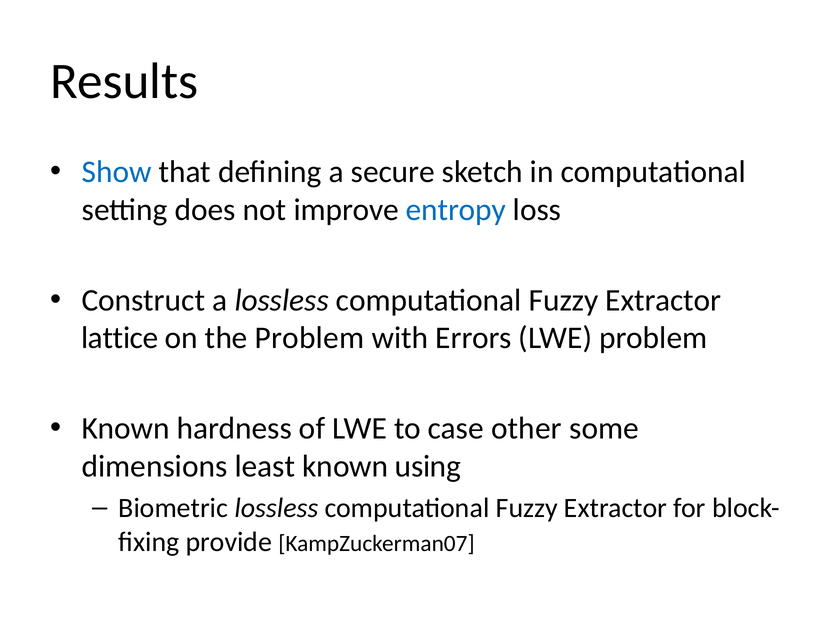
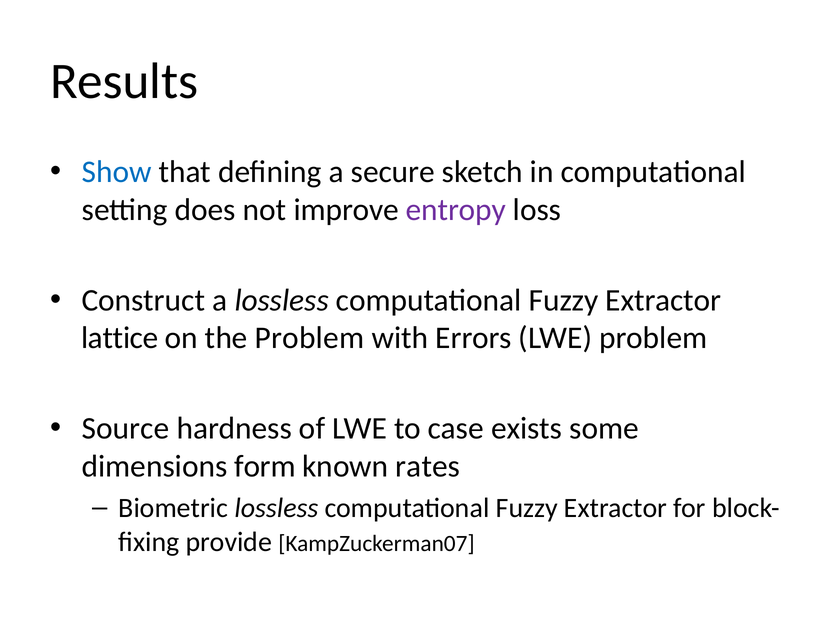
entropy colour: blue -> purple (456, 210)
Known: Known -> Source (126, 428)
other: other -> exists (527, 428)
least: least -> form (265, 466)
using: using -> rates (428, 466)
